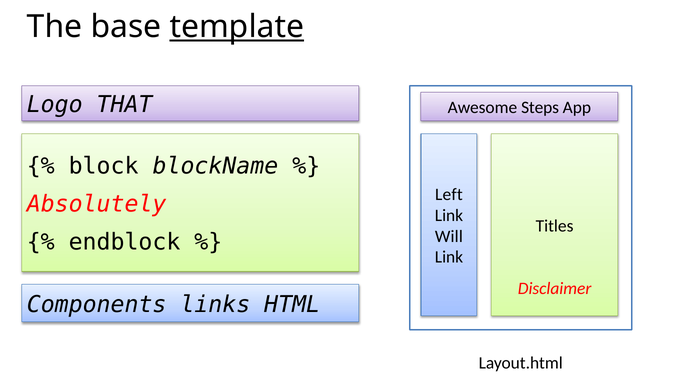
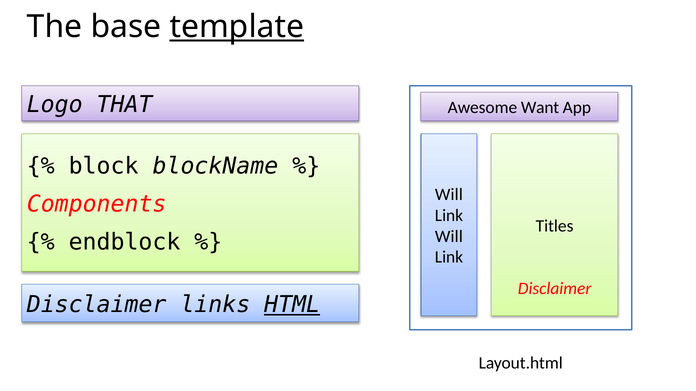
Steps: Steps -> Want (540, 108)
Left: Left -> Will (449, 195)
Absolutely: Absolutely -> Components (97, 204)
Components: Components -> Disclaimer (97, 305)
HTML underline: none -> present (292, 305)
